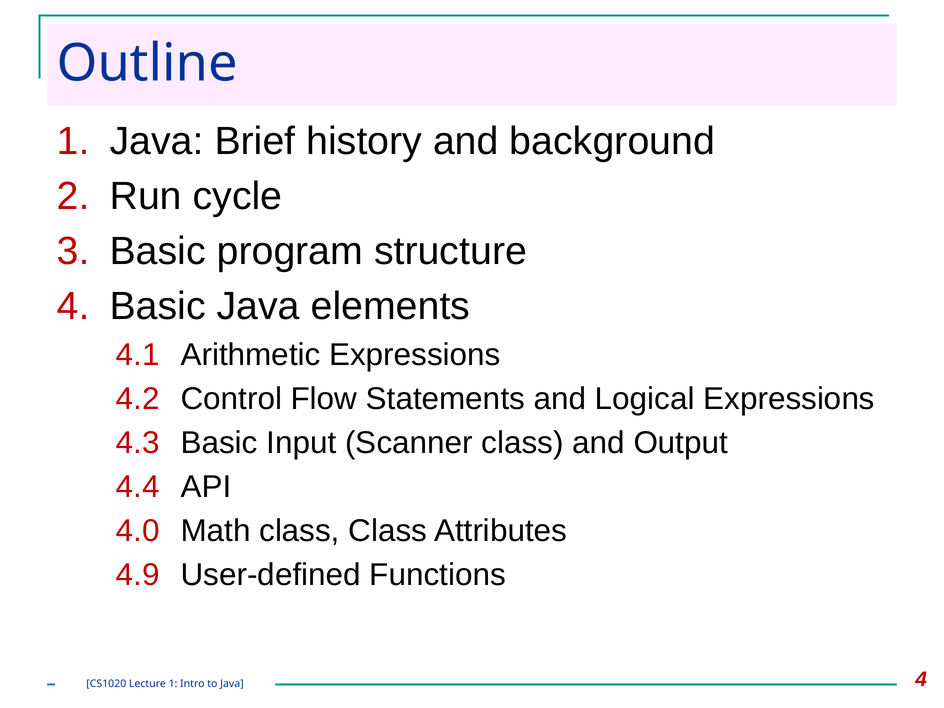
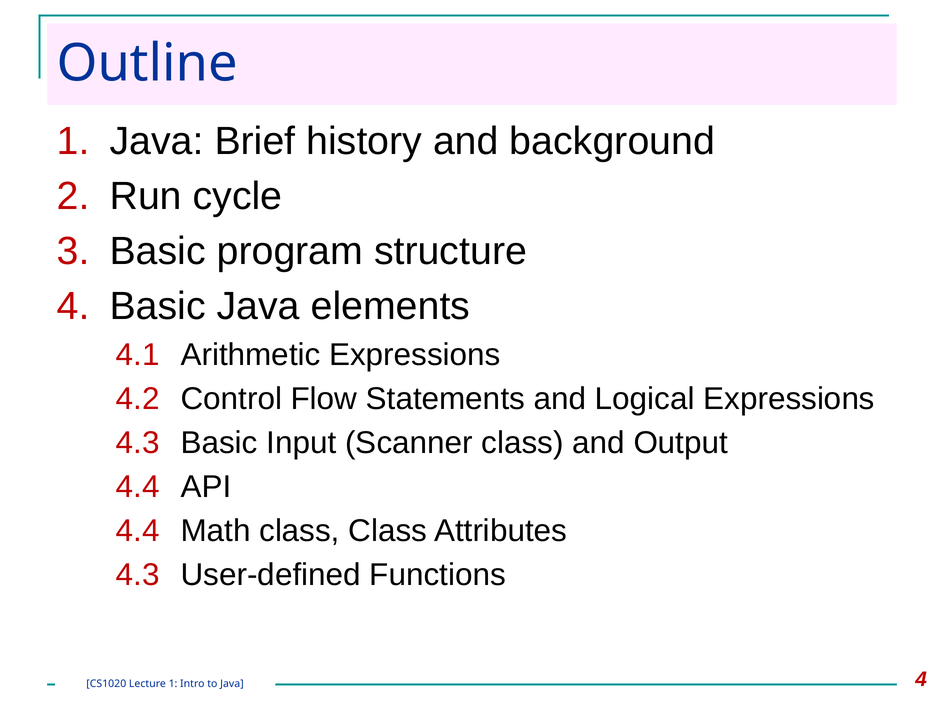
4.0: 4.0 -> 4.4 (138, 531)
4.9: 4.9 -> 4.3 (138, 575)
